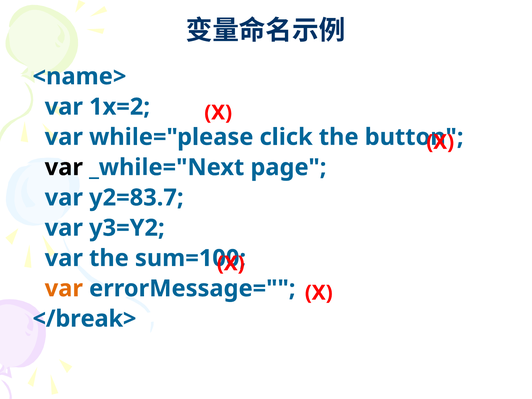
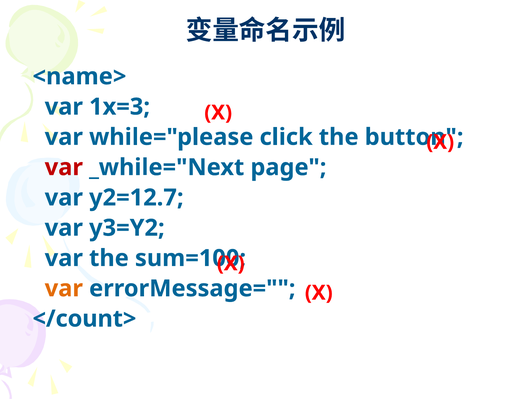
1x=2: 1x=2 -> 1x=3 (120, 107)
var colour: black -> red (64, 167)
y2=83.7: y2=83.7 -> y2=12.7 (136, 198)
</break>: </break> -> </count> (84, 319)
